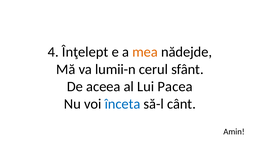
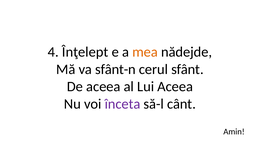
lumii-n: lumii-n -> sfânt-n (115, 69)
Lui Pacea: Pacea -> Aceea (175, 87)
înceta colour: blue -> purple (123, 104)
